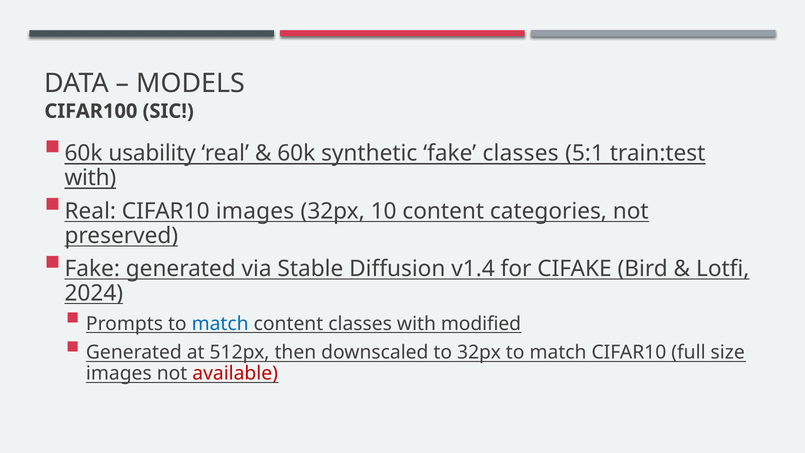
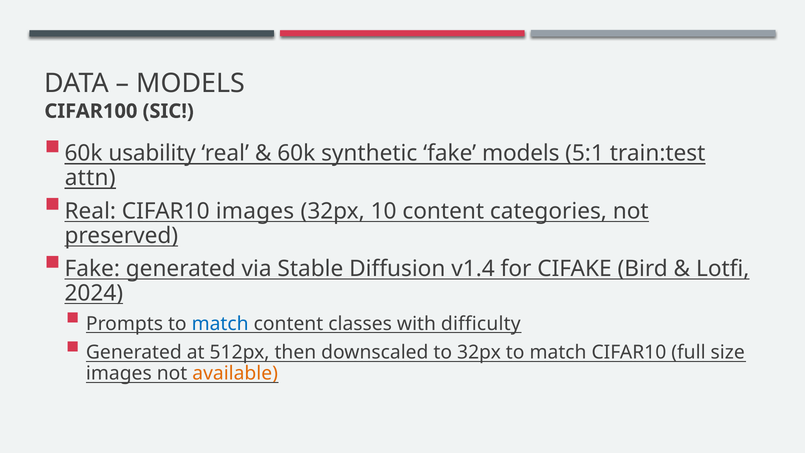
fake classes: classes -> models (521, 153)
with: with -> attn (90, 178)
modified: modified -> difficulty (481, 324)
available colour: red -> orange (235, 373)
